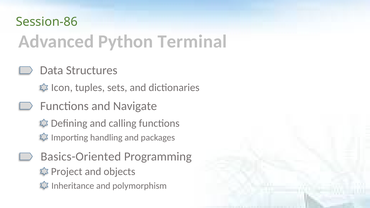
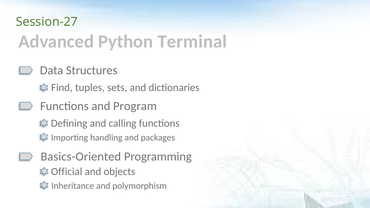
Session-86: Session-86 -> Session-27 (47, 22)
Icon: Icon -> Find (62, 88)
Navigate: Navigate -> Program (135, 106)
Project: Project -> Official (67, 172)
